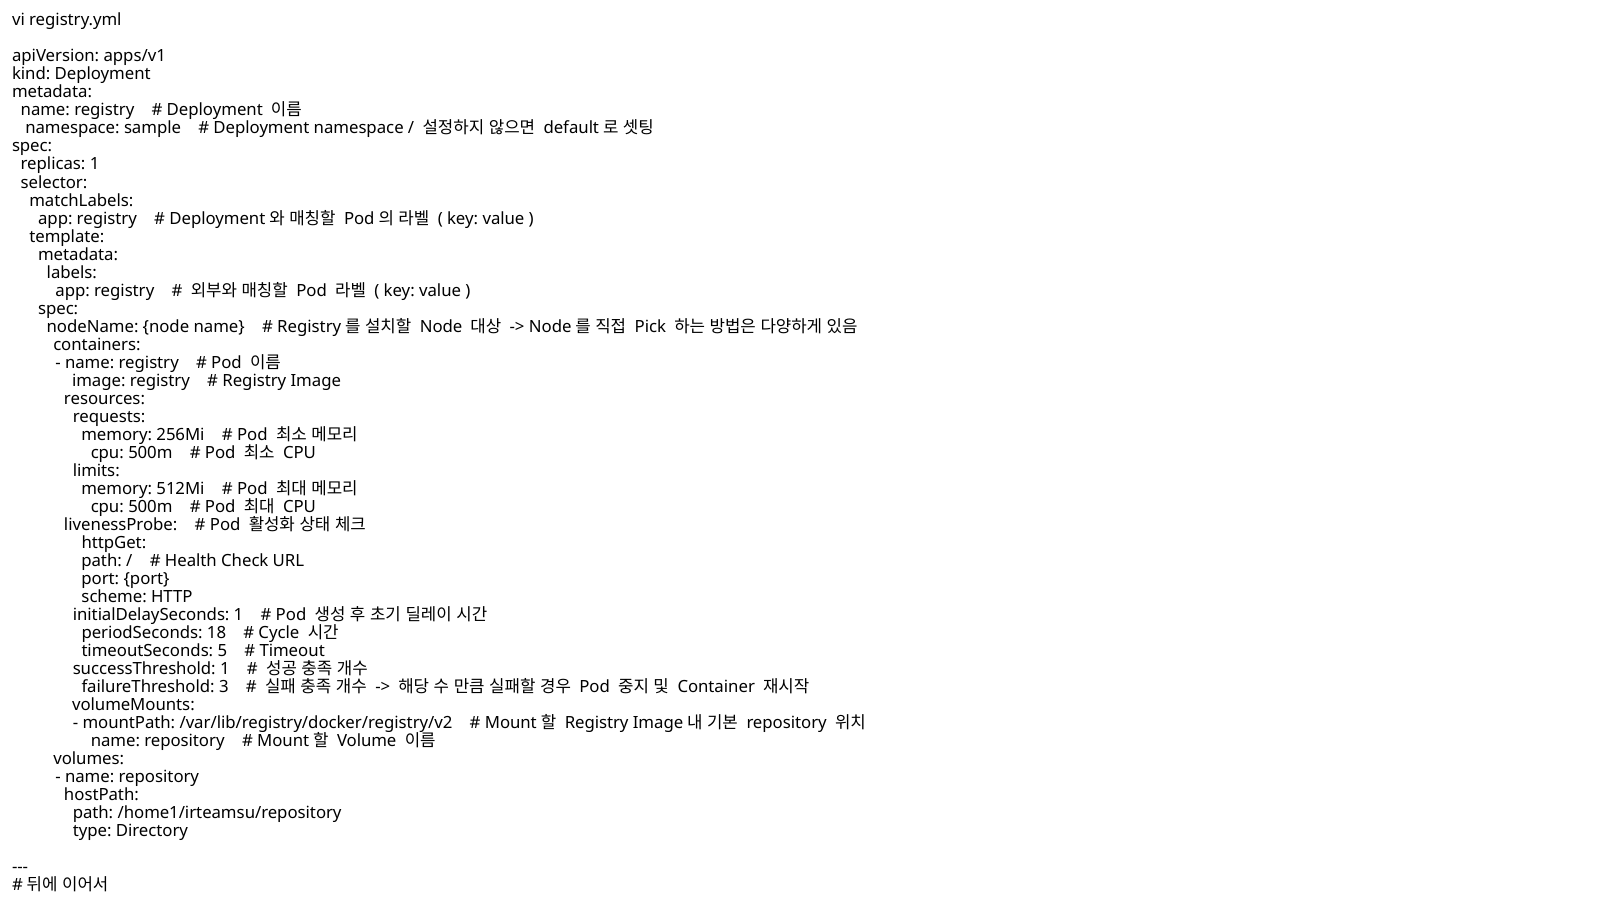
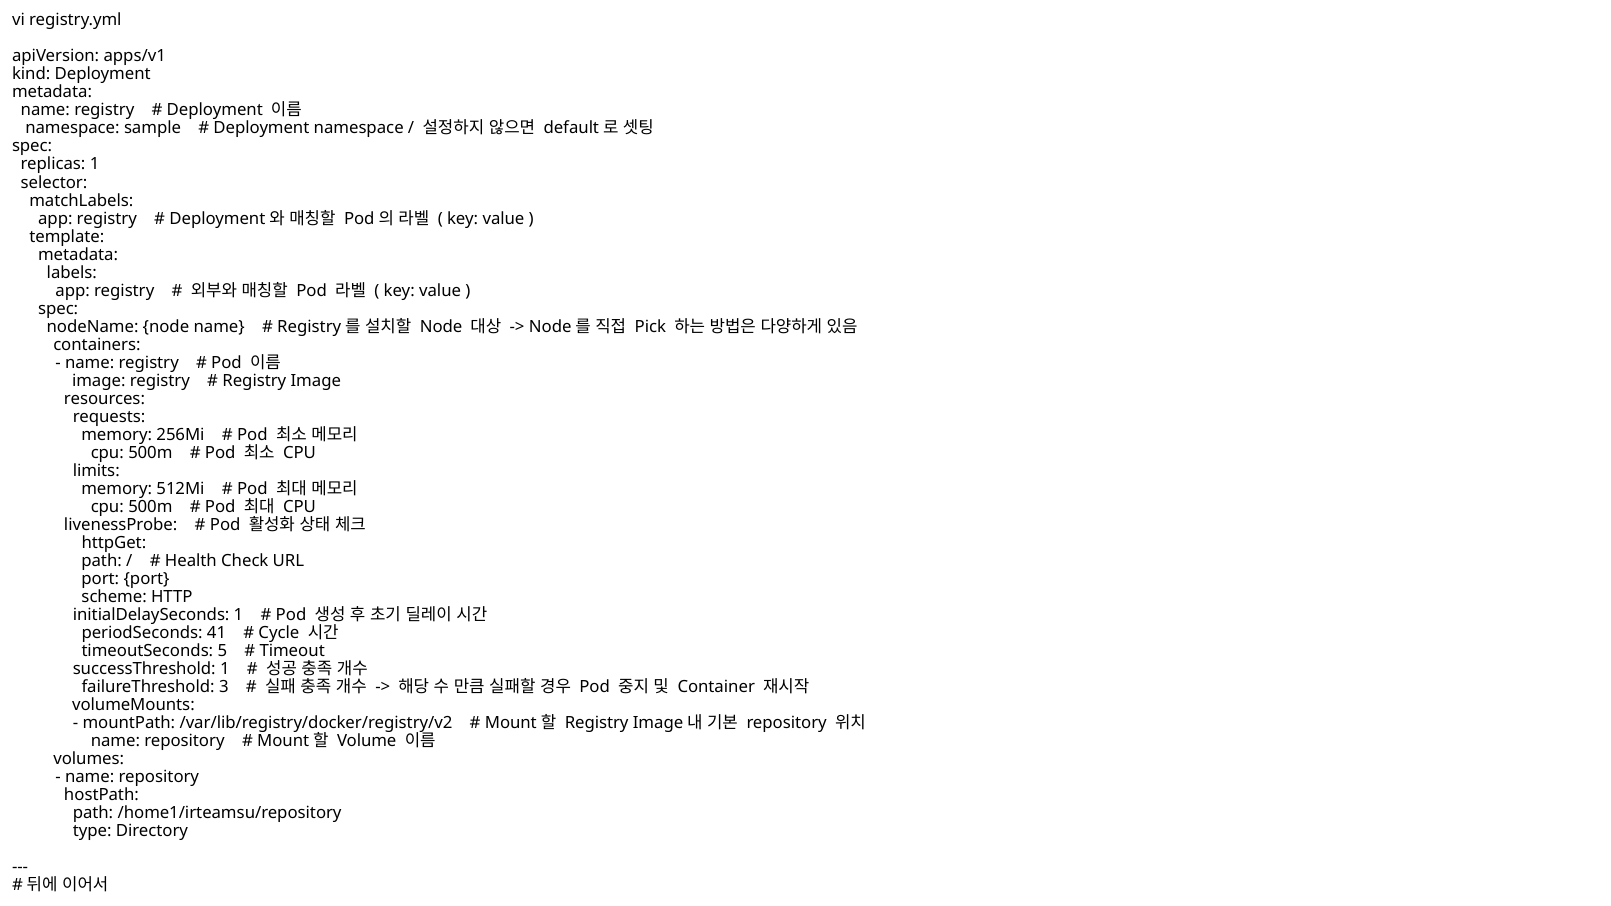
18: 18 -> 41 (217, 633)
